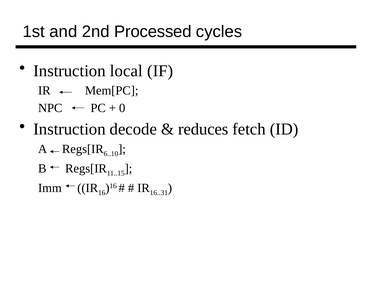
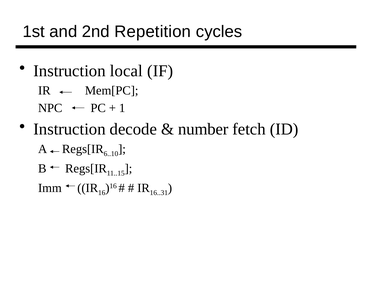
Processed: Processed -> Repetition (153, 32)
0: 0 -> 1 (122, 108)
reduces: reduces -> number (203, 129)
